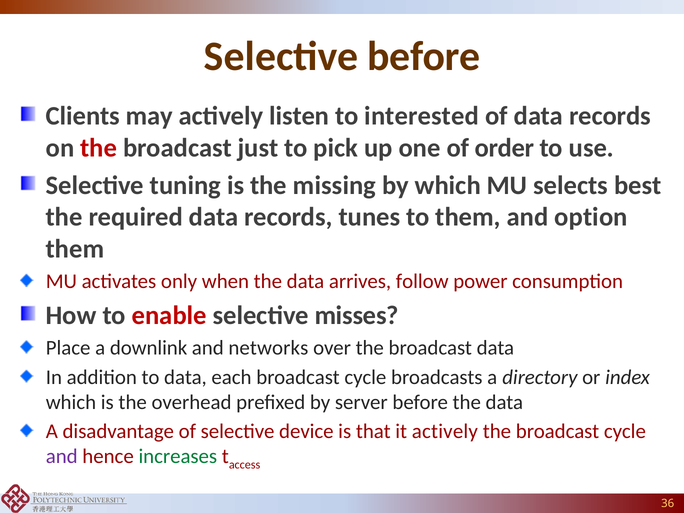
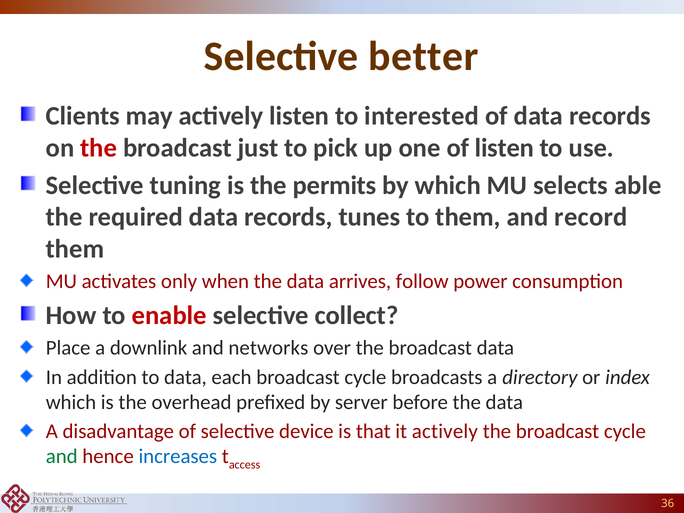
Selective before: before -> better (423, 56)
of order: order -> listen (504, 148)
missing: missing -> permits (335, 185)
best: best -> able (638, 185)
option: option -> record (591, 217)
misses: misses -> collect (357, 316)
and colour: purple -> green (62, 457)
increases colour: green -> blue (178, 457)
